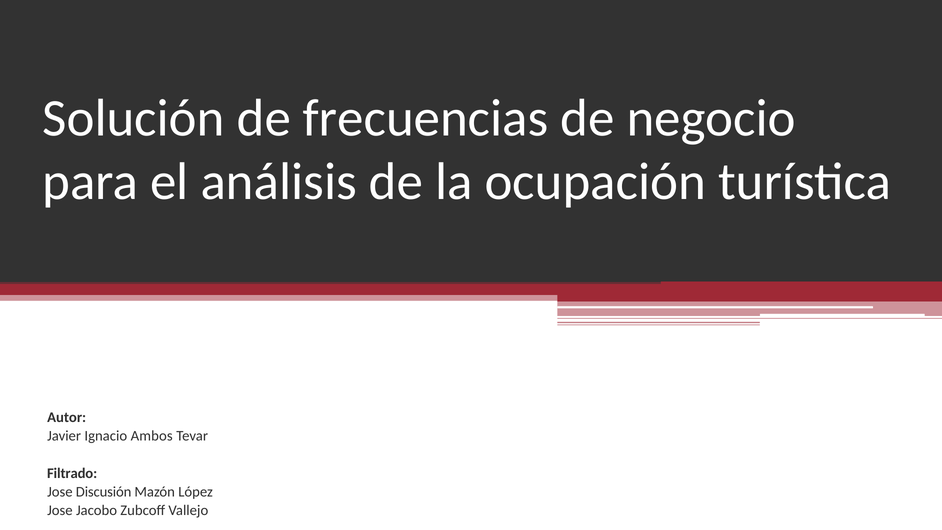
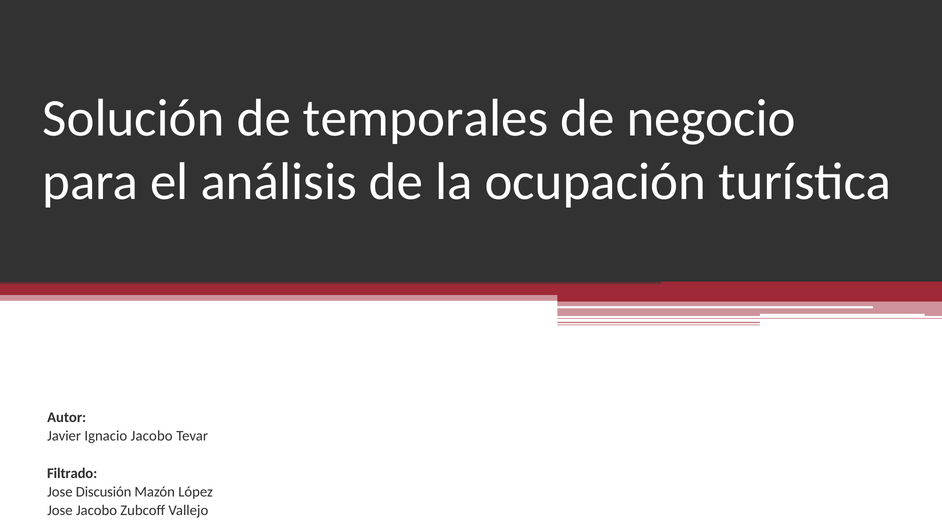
frecuencias: frecuencias -> temporales (426, 118)
Ignacio Ambos: Ambos -> Jacobo (152, 436)
